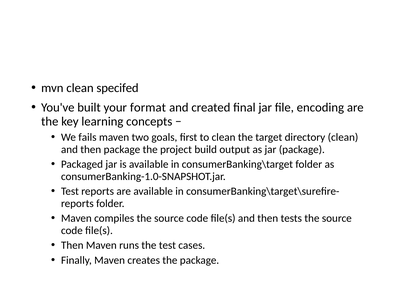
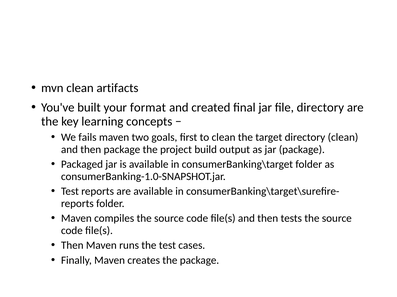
specifed: specifed -> artifacts (117, 88)
file encoding: encoding -> directory (320, 108)
